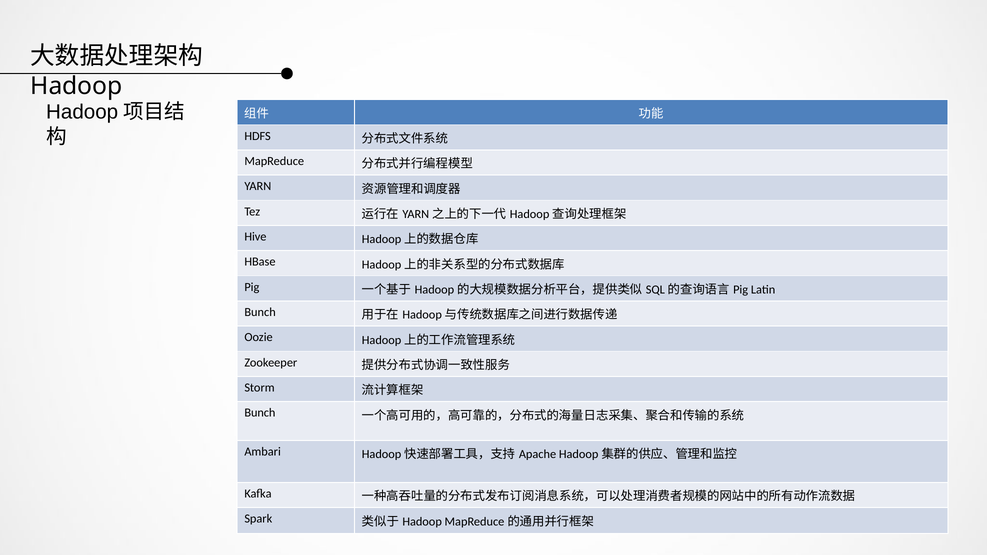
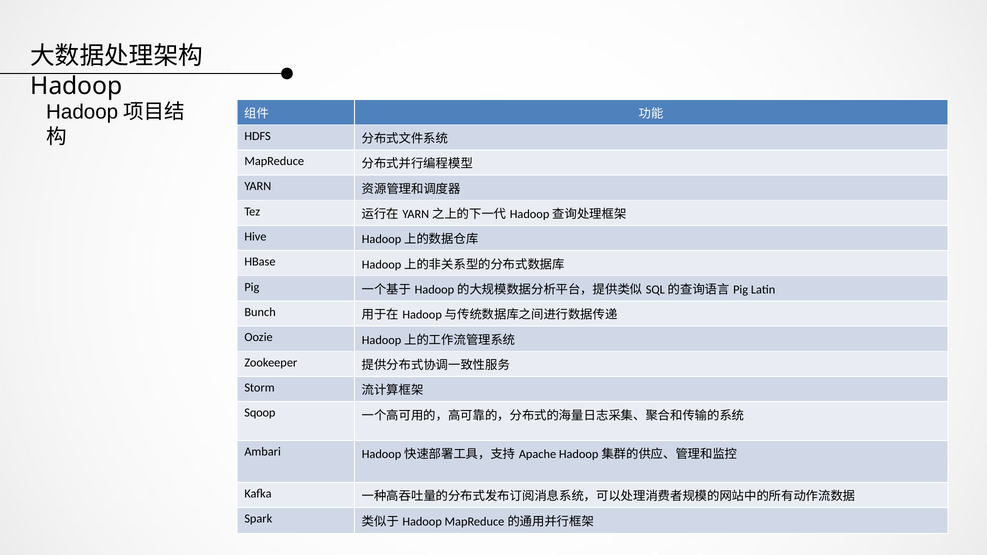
Bunch: Bunch -> Sqoop (260, 413)
